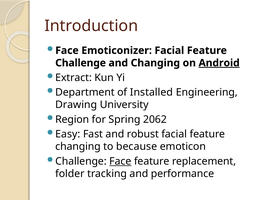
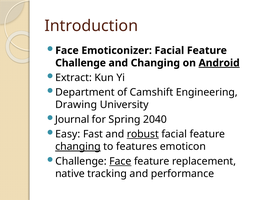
Installed: Installed -> Camshift (152, 92)
Region: Region -> Journal (72, 120)
2062: 2062 -> 2040 (155, 120)
robust underline: none -> present (143, 134)
changing underline: none -> present (78, 147)
because: because -> features (137, 147)
folder: folder -> native (70, 174)
